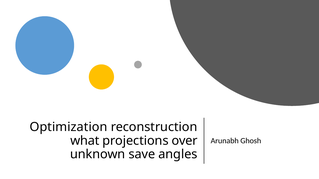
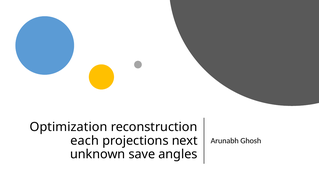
what: what -> each (85, 141)
over: over -> next (185, 141)
